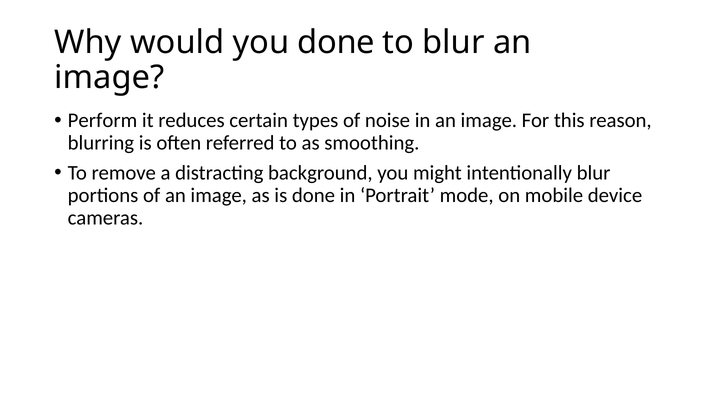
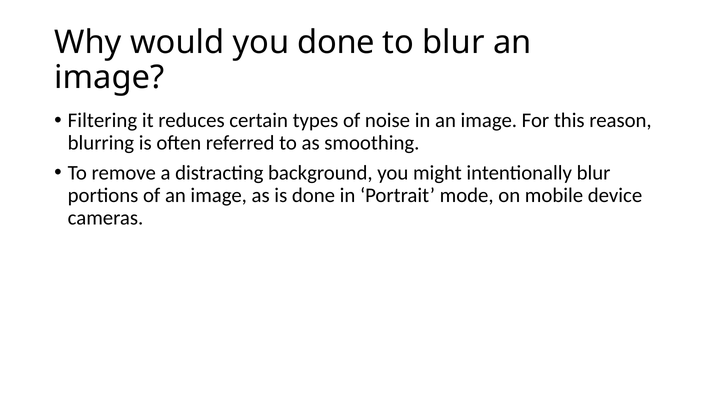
Perform: Perform -> Filtering (102, 121)
